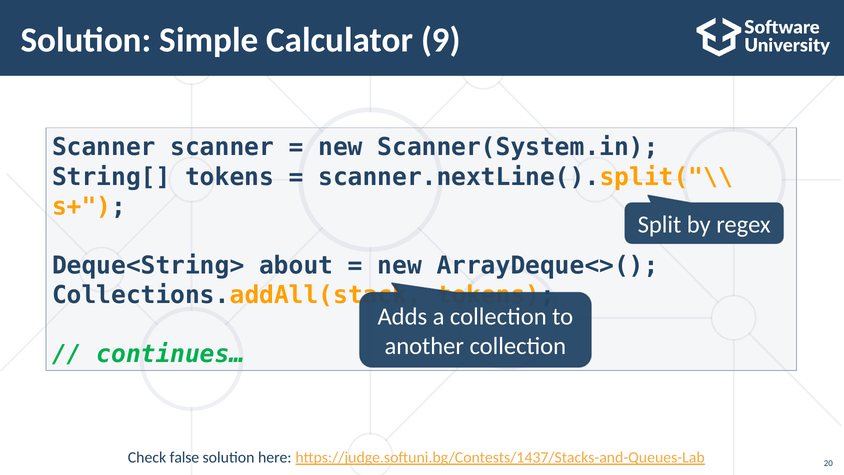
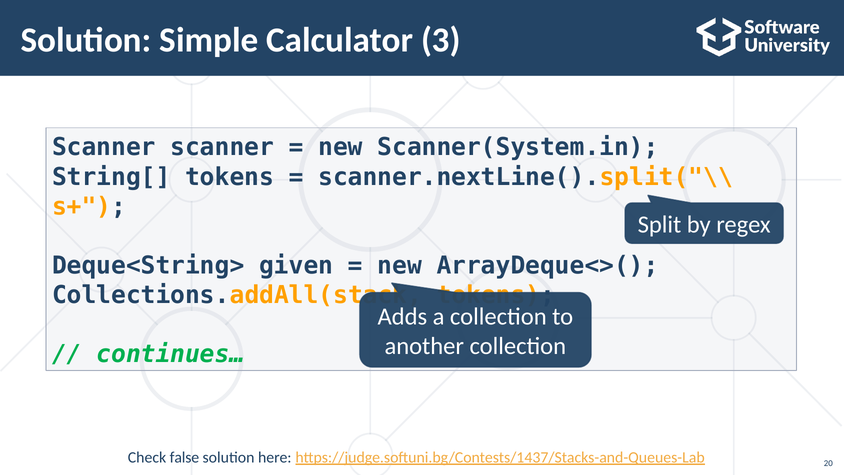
9: 9 -> 3 (441, 40)
about: about -> given (296, 265)
